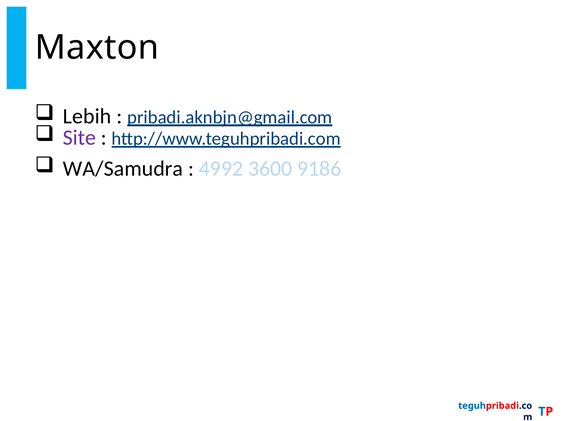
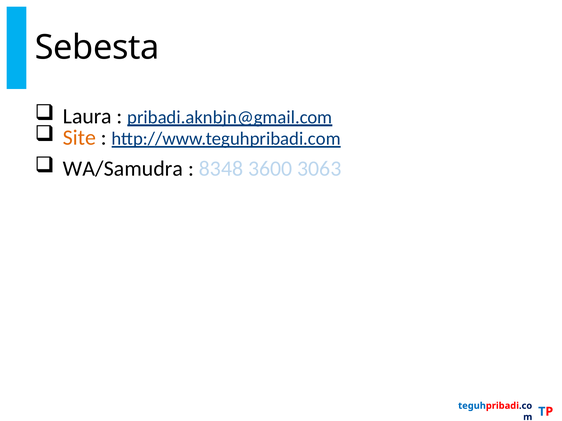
Maxton: Maxton -> Sebesta (97, 48)
Lebih: Lebih -> Laura (87, 116)
Site colour: purple -> orange (80, 138)
4992: 4992 -> 8348 (221, 169)
9186: 9186 -> 3063 (319, 169)
